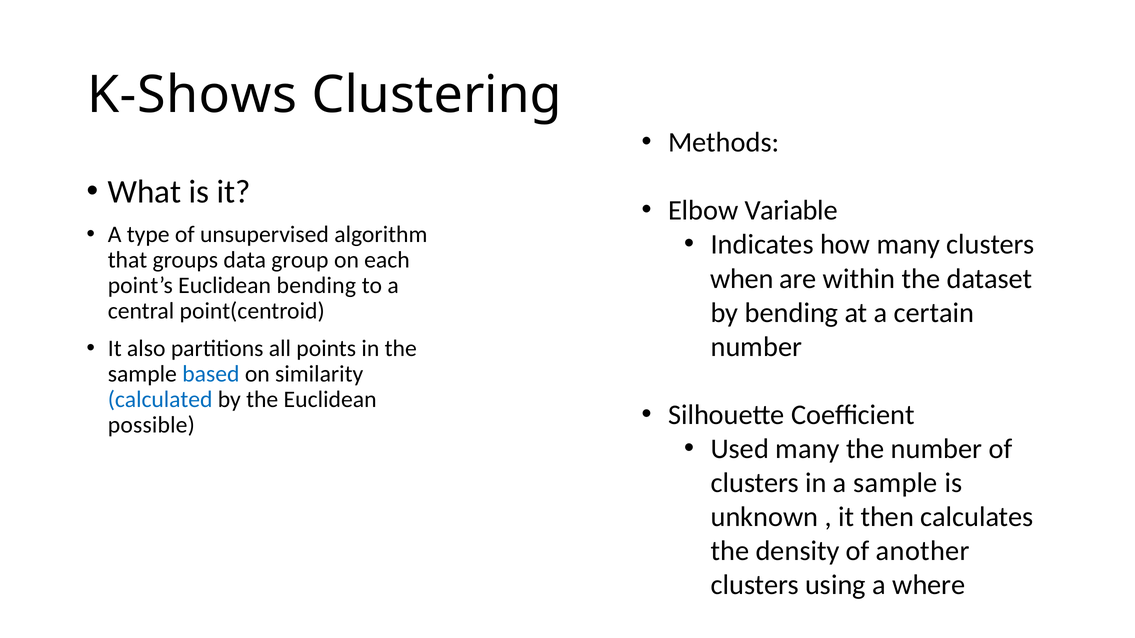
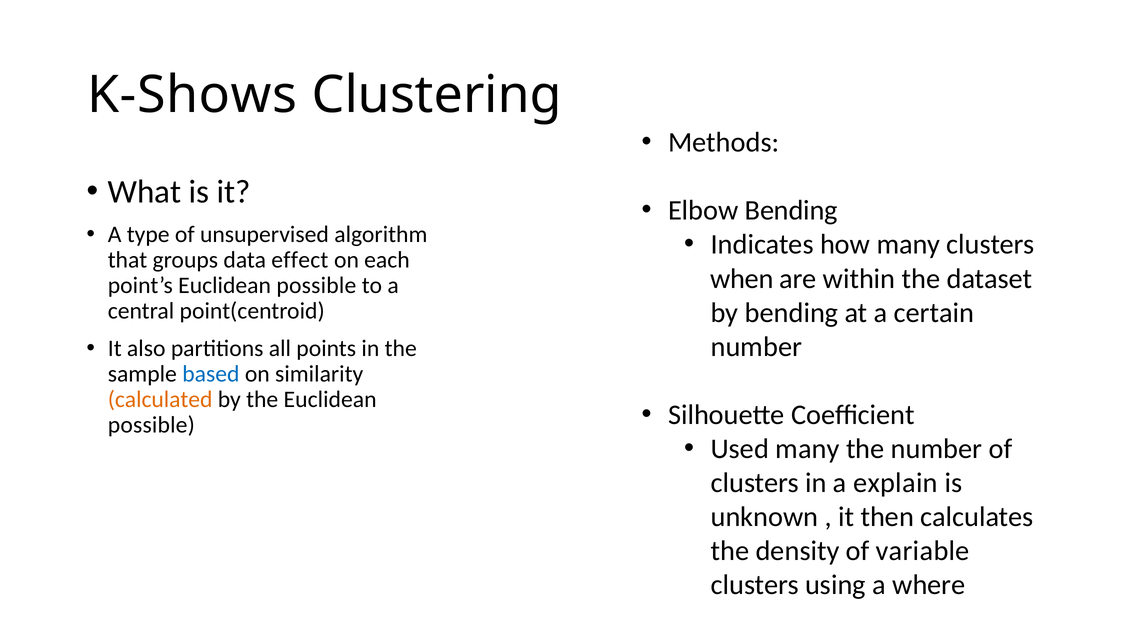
Elbow Variable: Variable -> Bending (791, 211)
group: group -> effect (300, 260)
point’s Euclidean bending: bending -> possible (316, 286)
calculated colour: blue -> orange (160, 400)
a sample: sample -> explain (895, 483)
another: another -> variable (923, 551)
